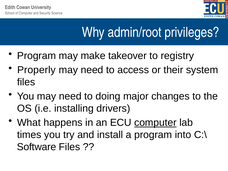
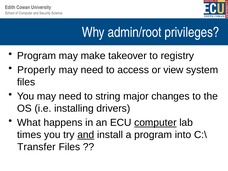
their: their -> view (173, 70)
doing: doing -> string (108, 96)
and underline: none -> present (86, 135)
Software: Software -> Transfer (36, 147)
